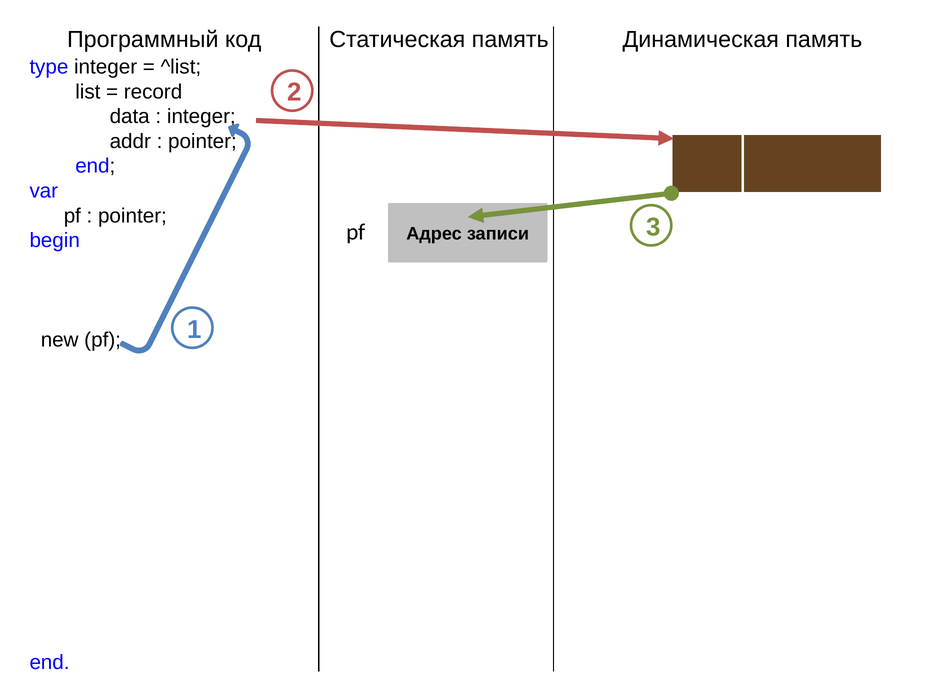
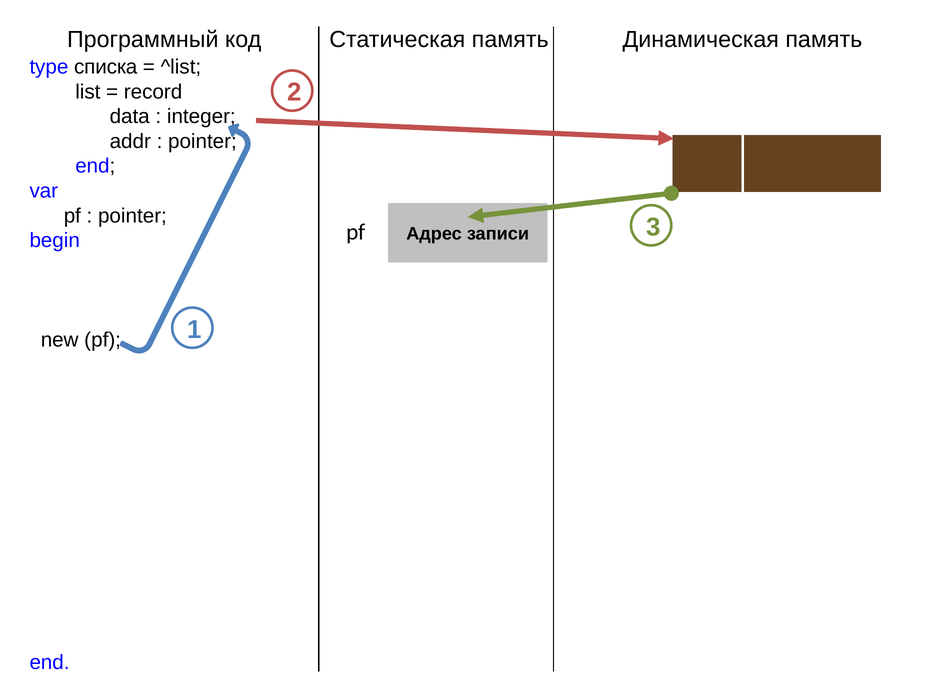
type integer: integer -> списка (106, 67)
